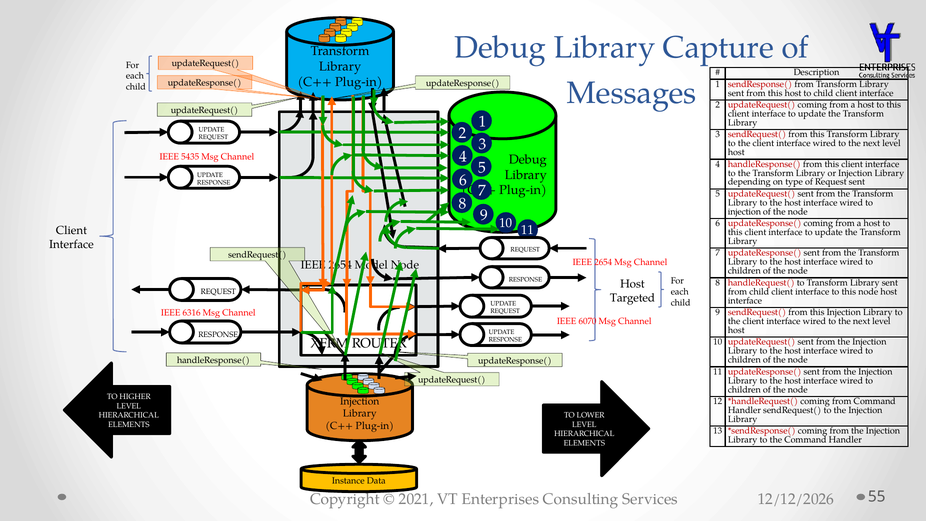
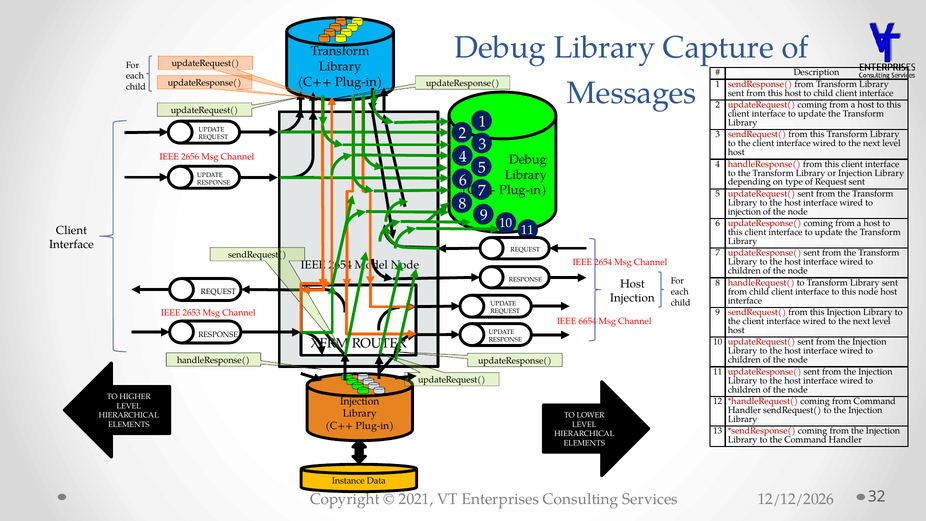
5435: 5435 -> 2656 (190, 157)
Targeted: Targeted -> Injection (632, 298)
6316: 6316 -> 2653 (192, 313)
6070: 6070 -> 6654 (588, 321)
55: 55 -> 32 (877, 496)
